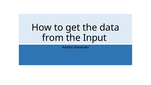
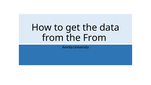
the Input: Input -> From (95, 38)
